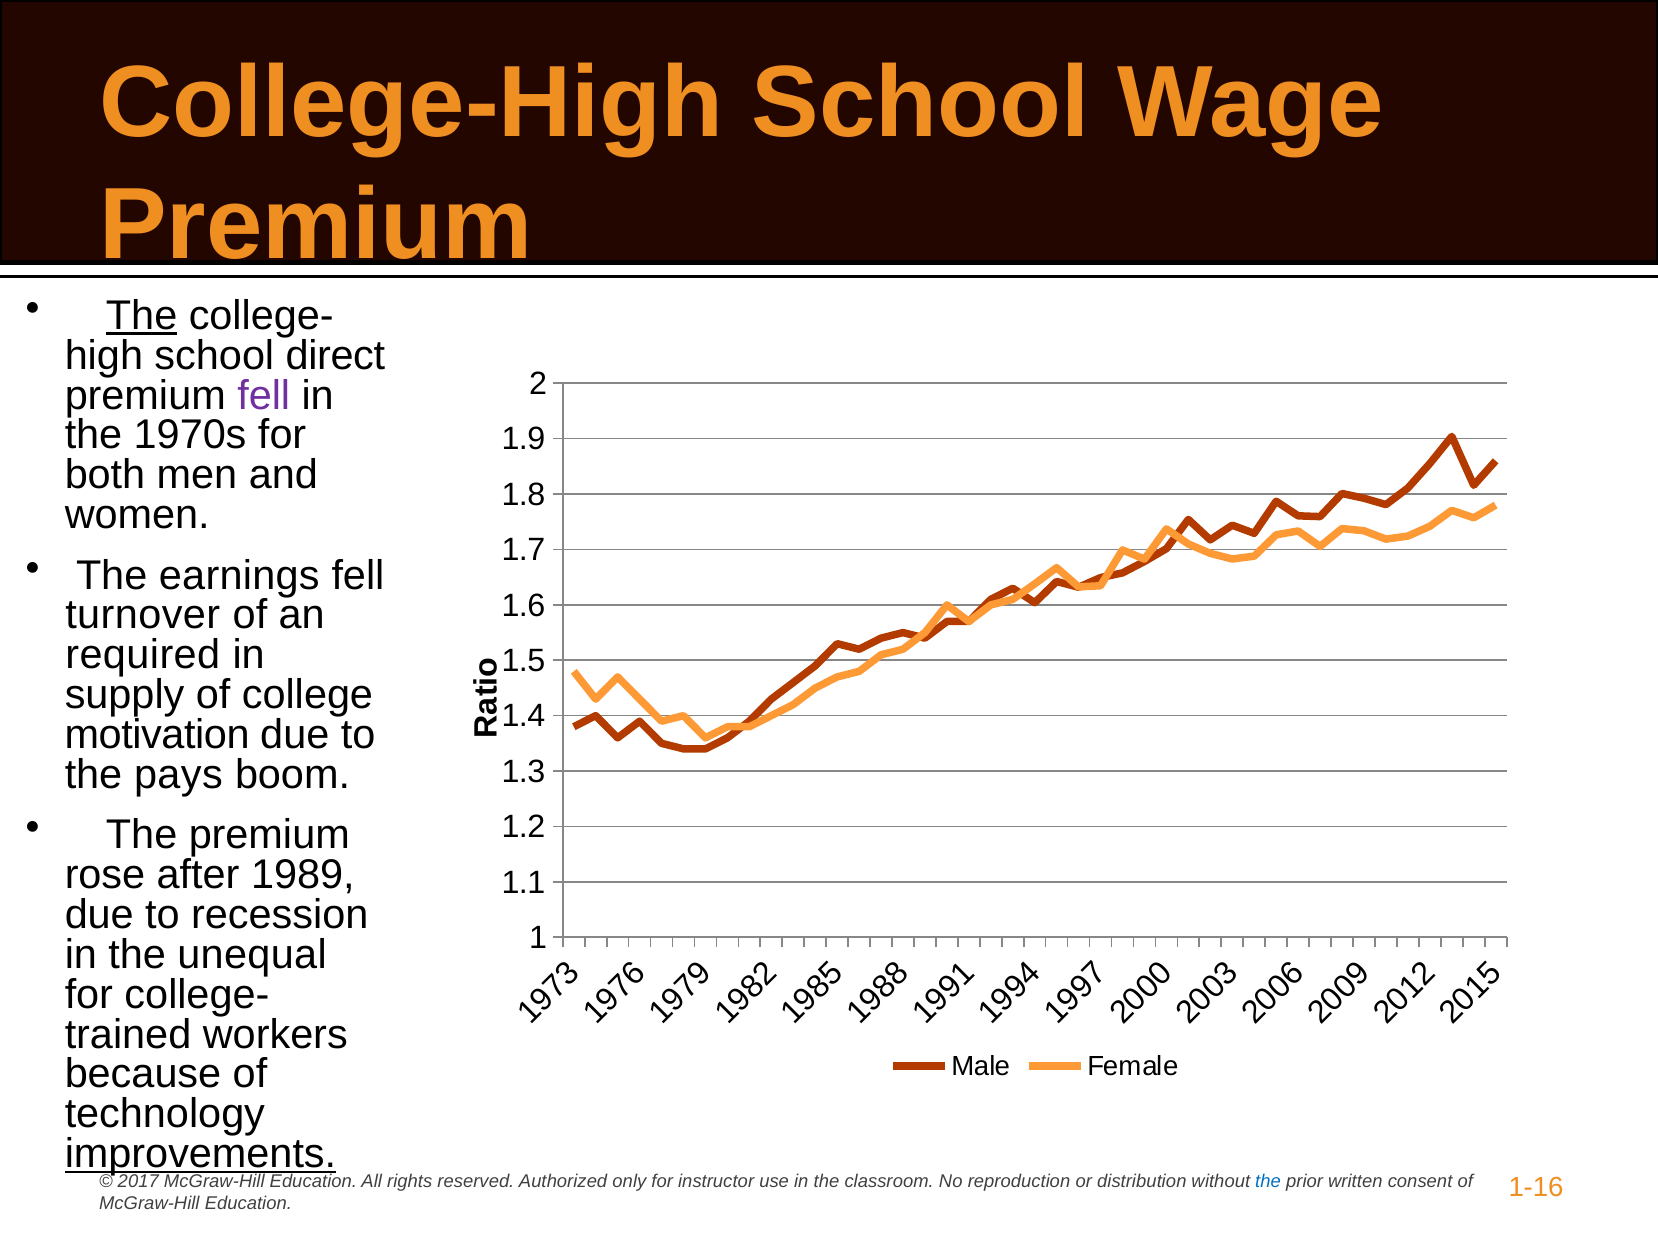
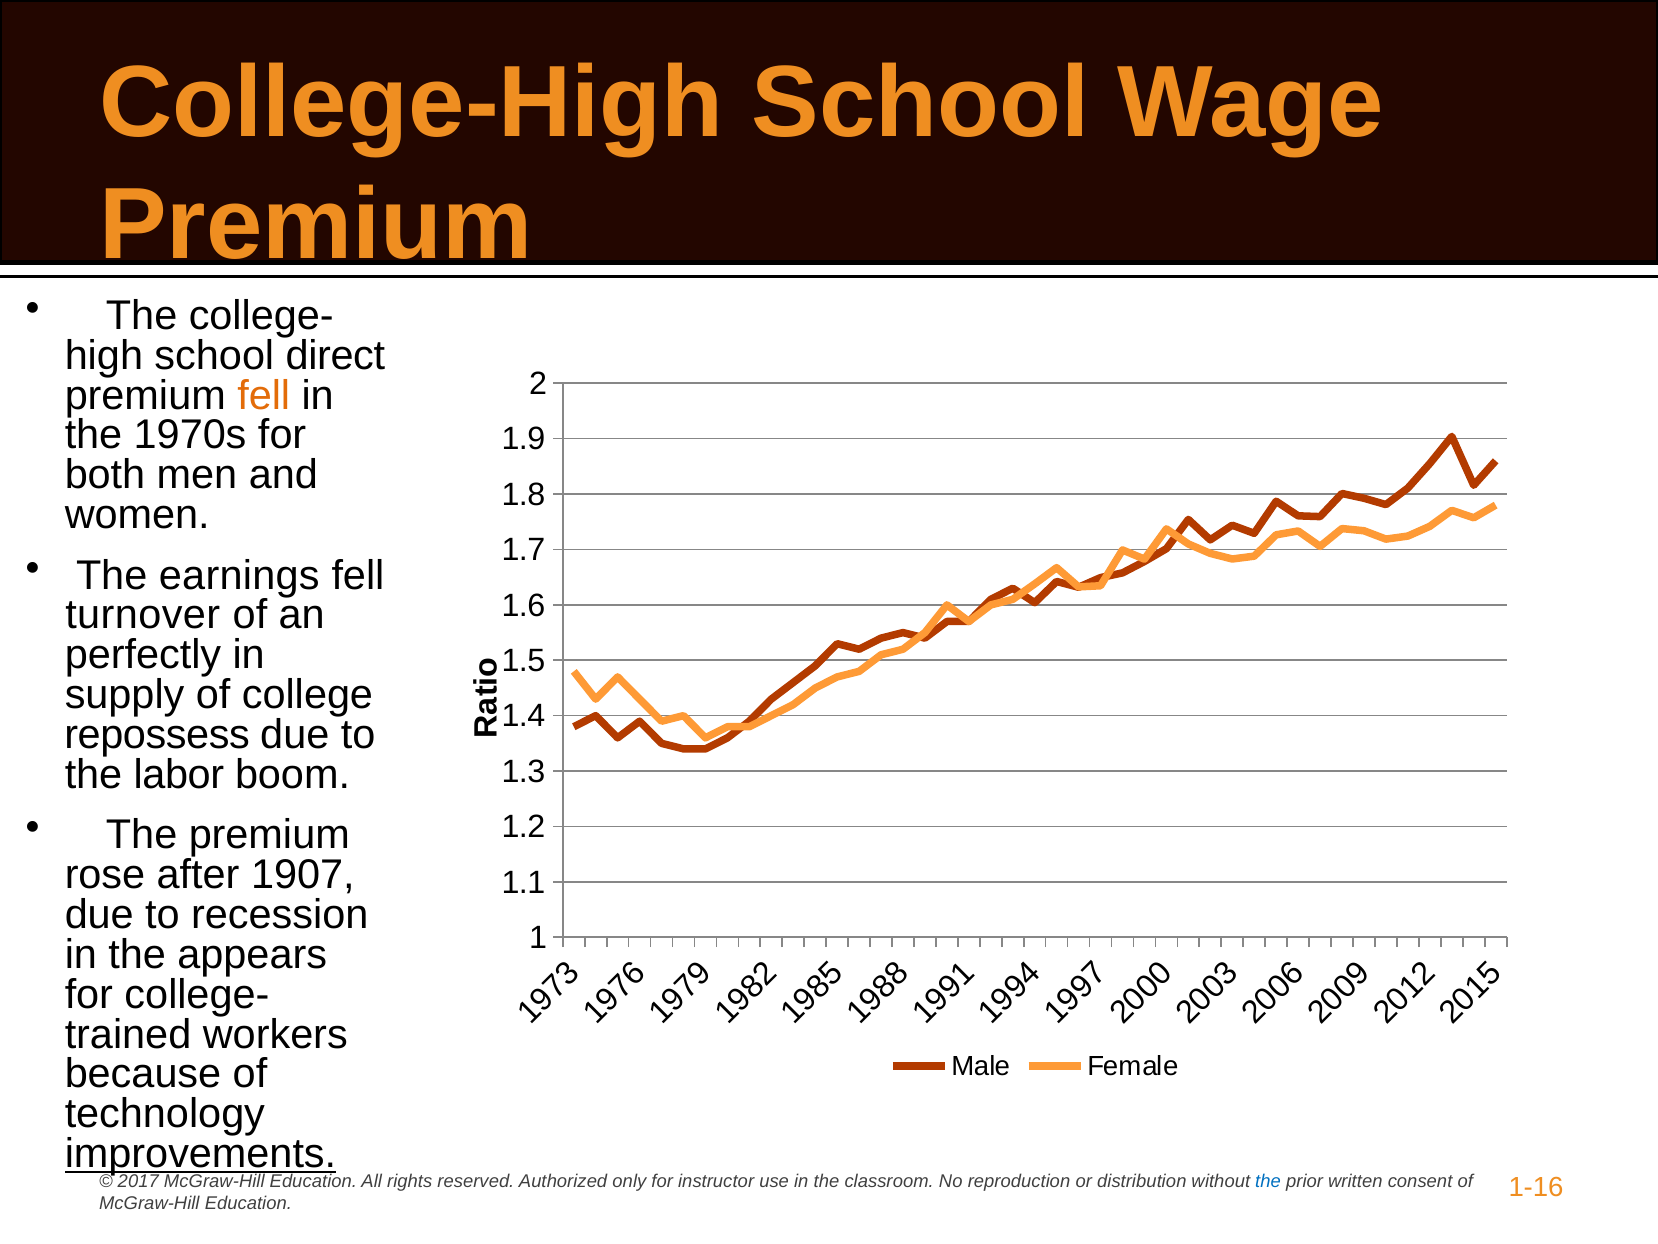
The underline: present -> none (142, 316)
fell colour: purple -> orange (264, 395)
required: required -> perfectly (143, 655)
motivation: motivation -> repossess (157, 735)
pays: pays -> labor (179, 774)
1989: 1989 -> 1907 (303, 875)
unequal: unequal -> appears (252, 954)
